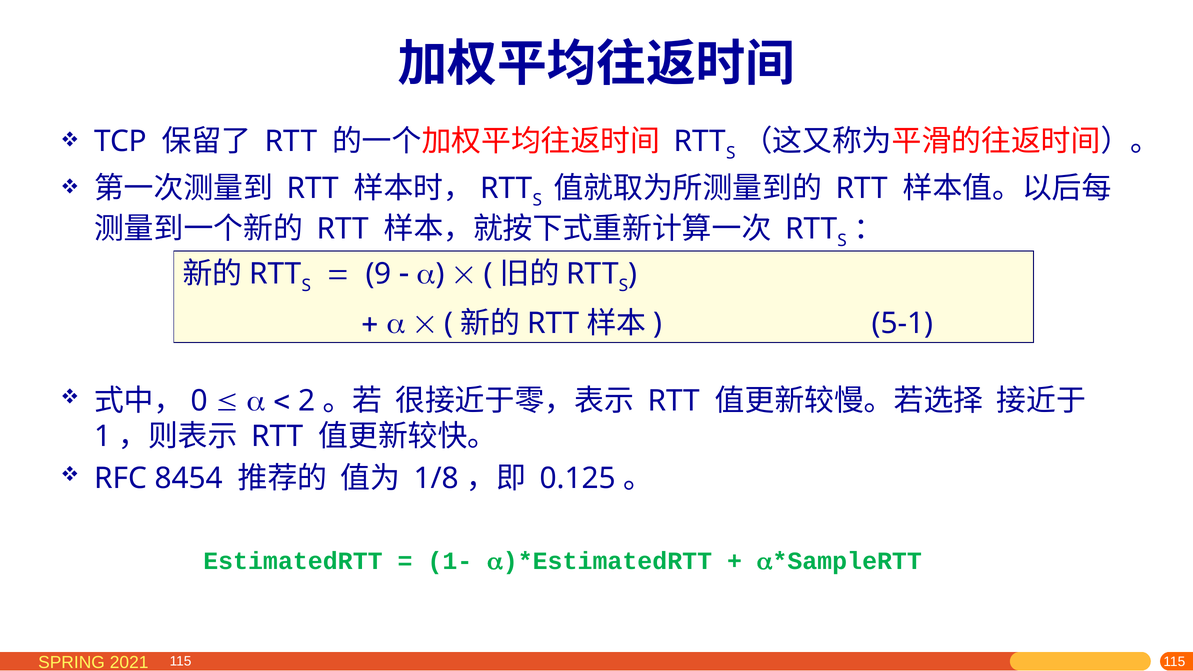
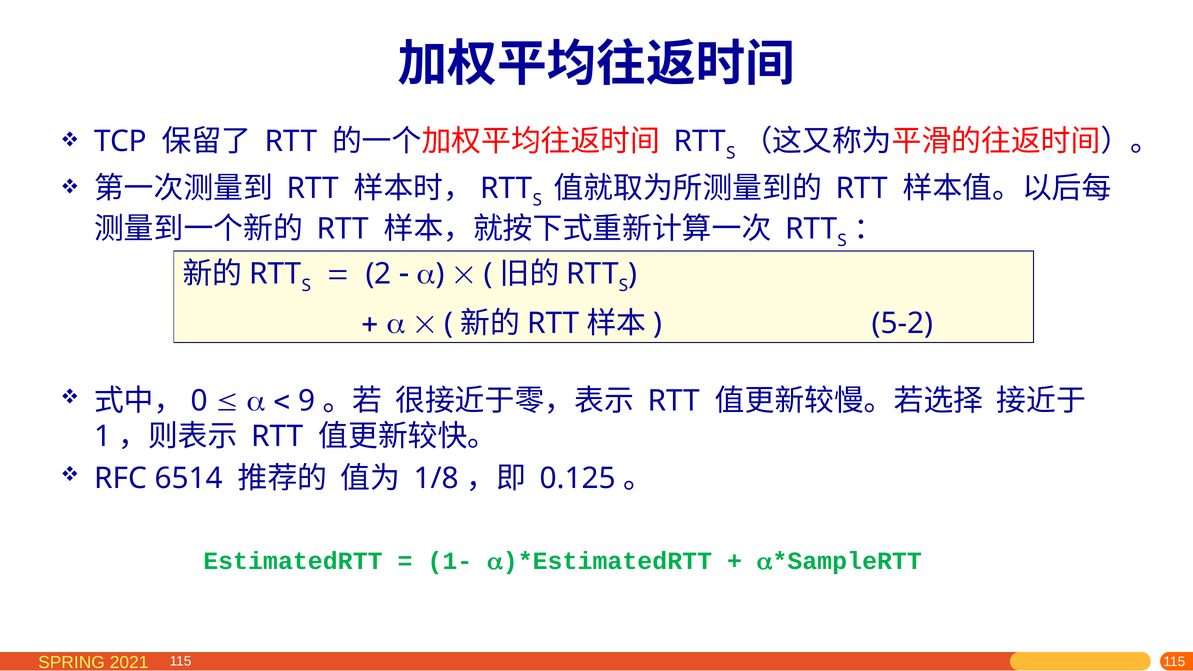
9: 9 -> 2 (379, 274)
5-1: 5-1 -> 5-2 (903, 324)
2: 2 -> 9 (307, 401)
8454: 8454 -> 6514 (189, 478)
